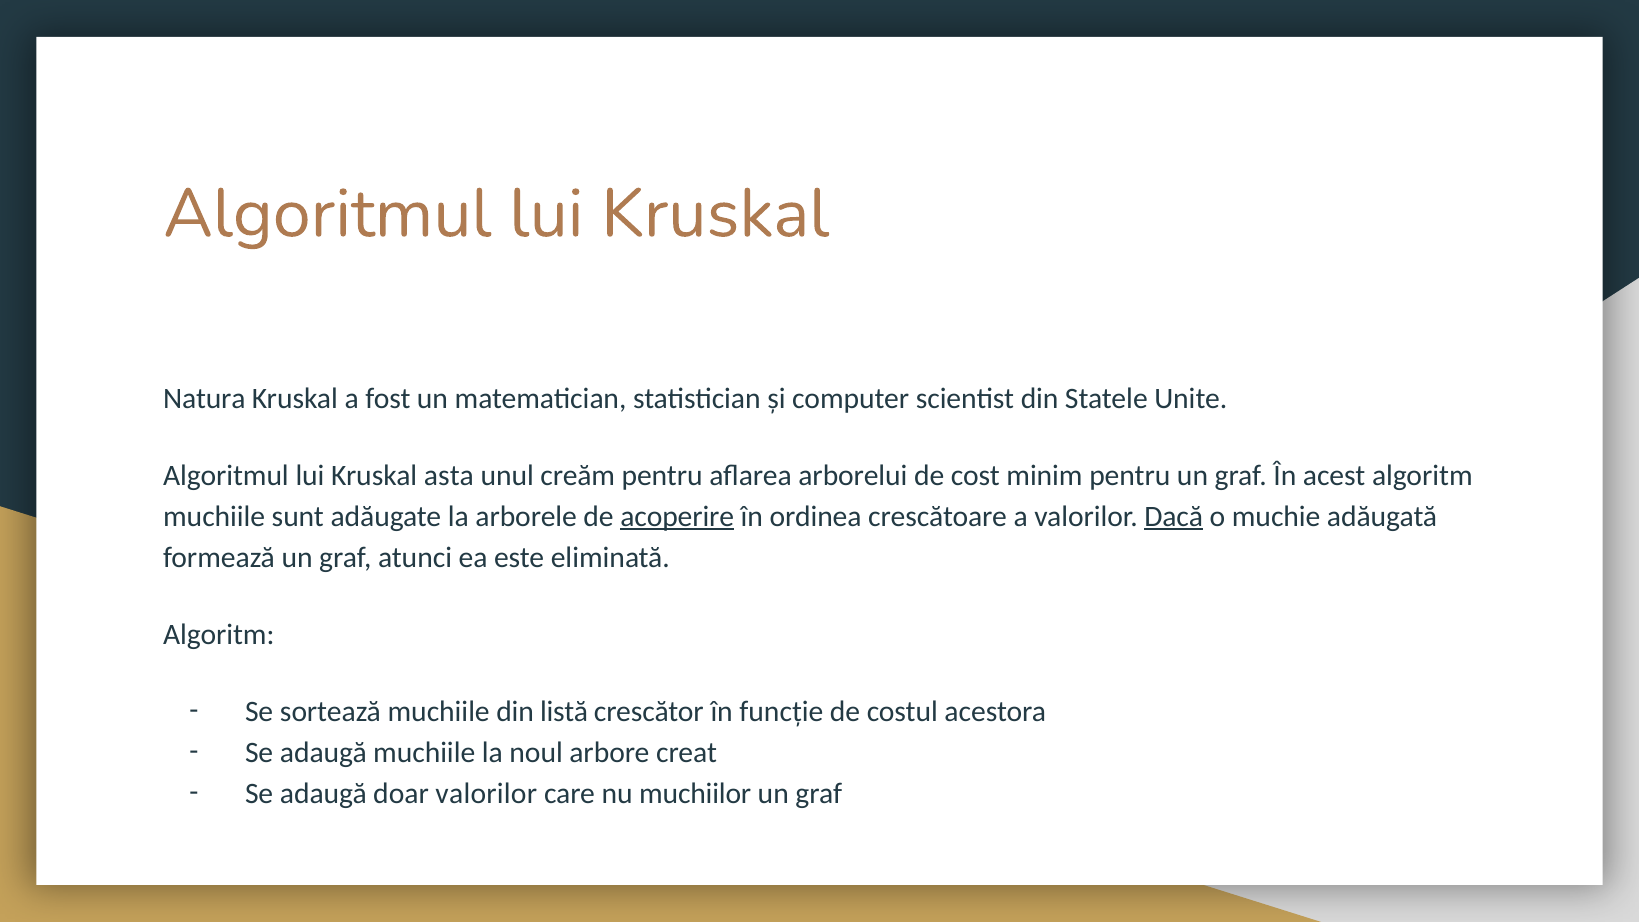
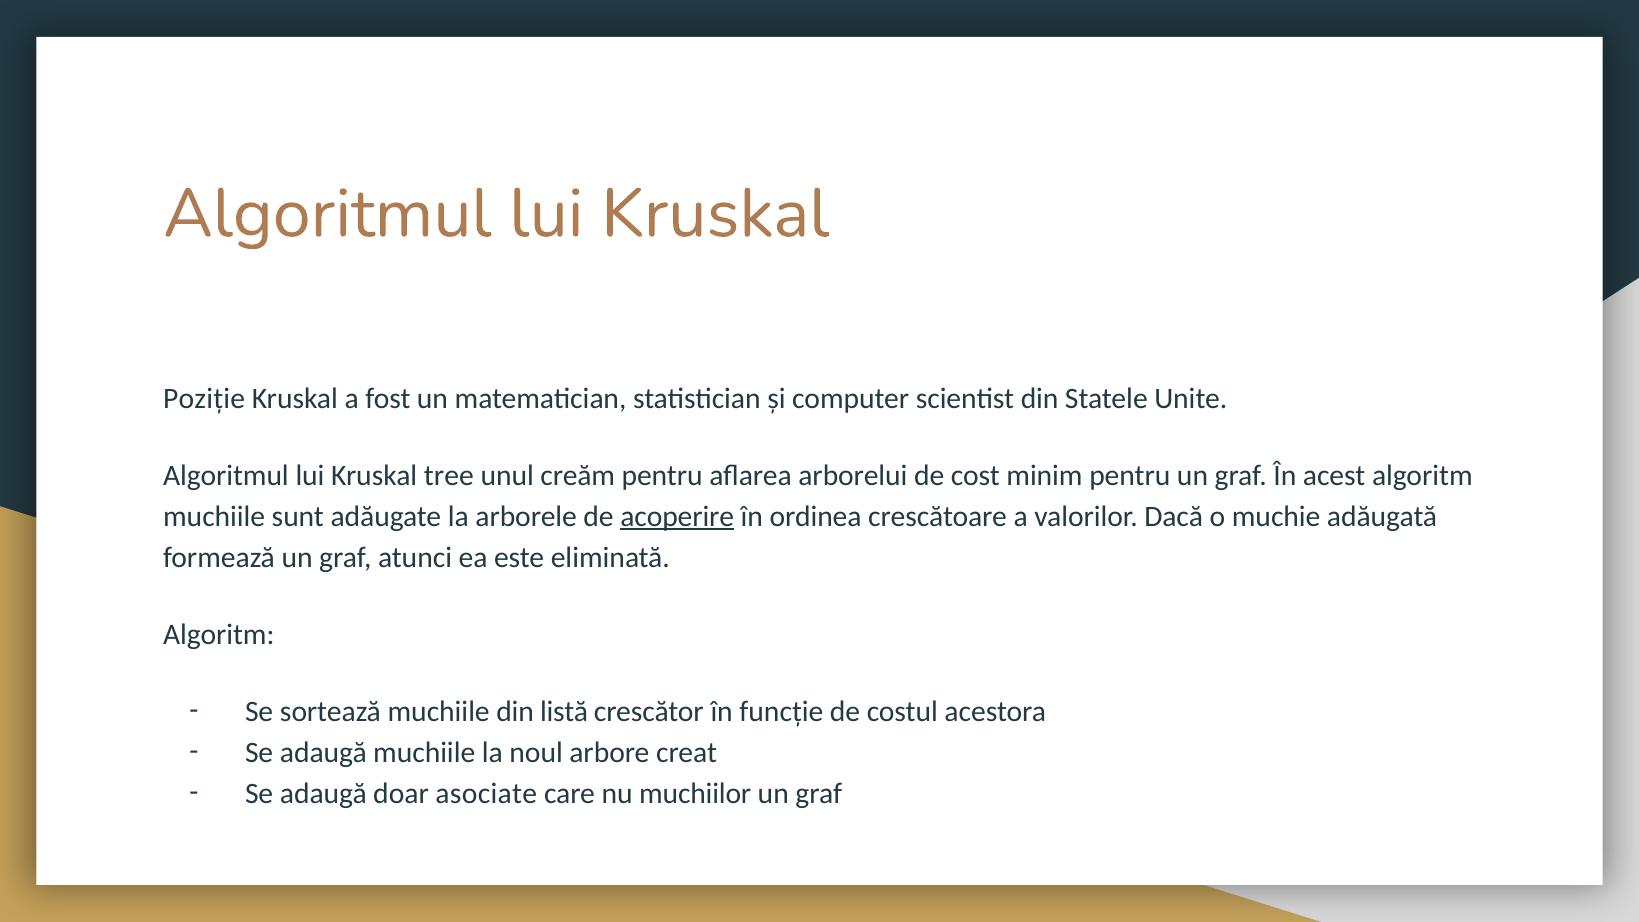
Natura: Natura -> Poziție (204, 398)
asta: asta -> tree (449, 476)
Dacă underline: present -> none (1174, 516)
doar valorilor: valorilor -> asociate (486, 793)
